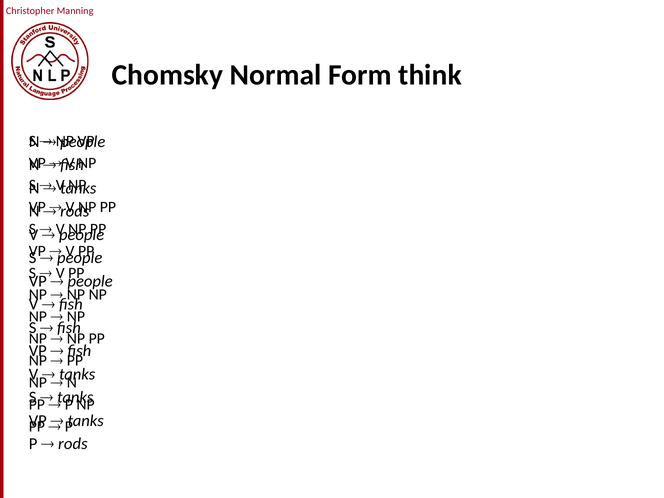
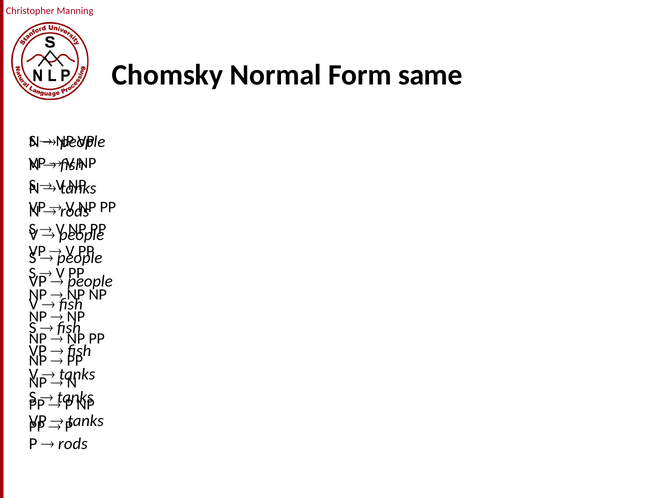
think: think -> same (430, 75)
